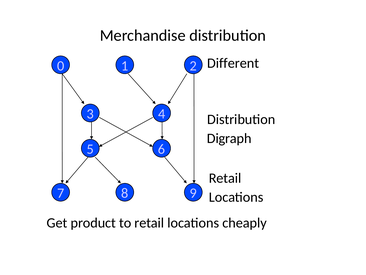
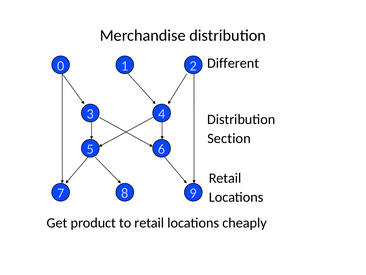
Digraph: Digraph -> Section (229, 138)
